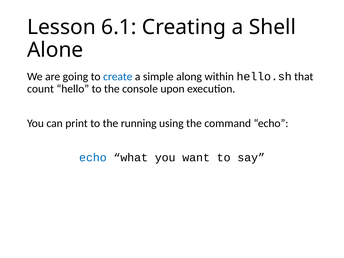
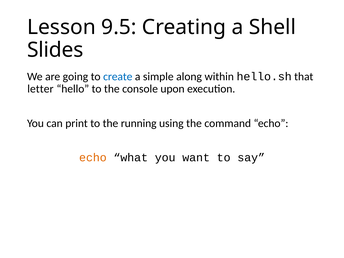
6.1: 6.1 -> 9.5 (119, 27)
Alone: Alone -> Slides (55, 50)
count: count -> letter (40, 89)
echo colour: blue -> orange (93, 158)
